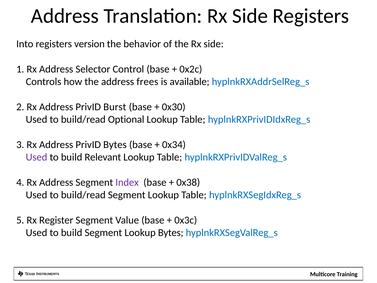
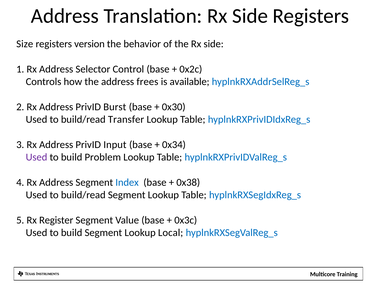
Into: Into -> Size (25, 44)
Optional: Optional -> Transfer (126, 119)
PrivID Bytes: Bytes -> Input (115, 145)
Relevant: Relevant -> Problem (103, 157)
Index colour: purple -> blue (127, 182)
Lookup Bytes: Bytes -> Local (171, 233)
